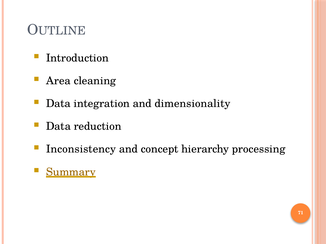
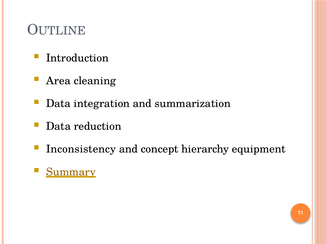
dimensionality: dimensionality -> summarization (193, 104)
processing: processing -> equipment (259, 149)
